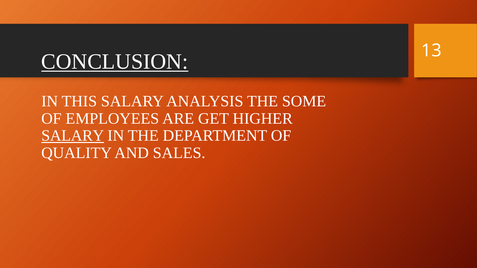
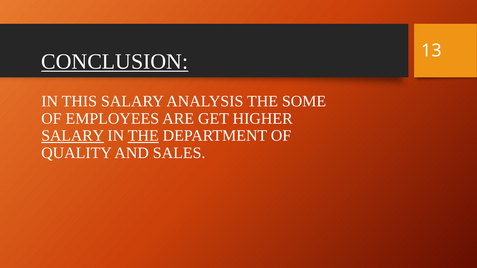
THE underline: none -> present (143, 136)
